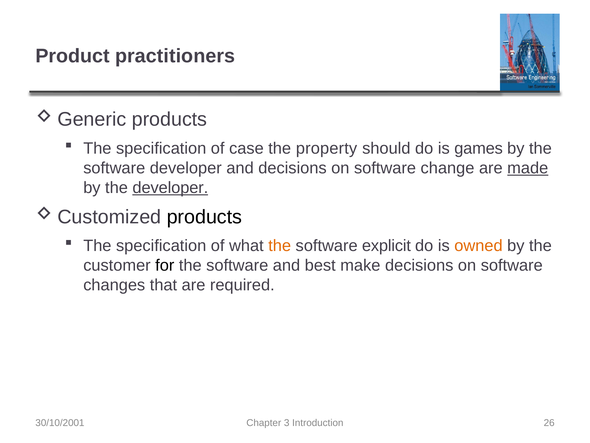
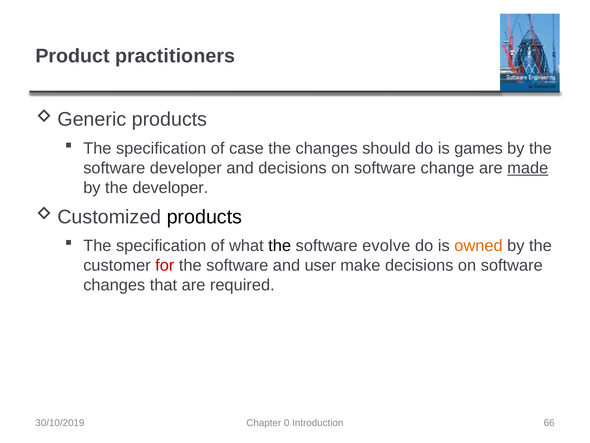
the property: property -> changes (327, 148)
developer underline: present -> none (170, 187)
the colour: orange -> black (280, 246)
explicit: explicit -> evolve (386, 246)
for colour: black -> red (165, 265)
best: best -> user (320, 265)
30/10/2001: 30/10/2001 -> 30/10/2019 (60, 423)
3: 3 -> 0 (287, 423)
26: 26 -> 66 (549, 423)
